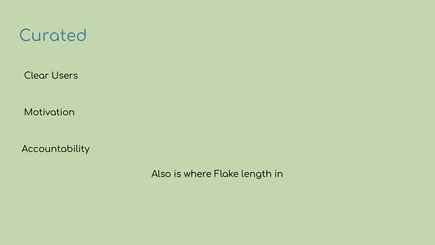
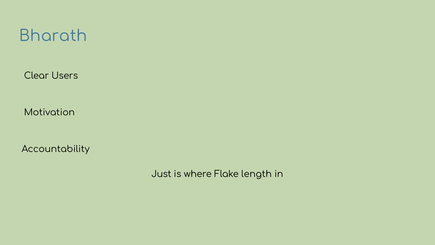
Curated: Curated -> Bharath (53, 36)
Also: Also -> Just (161, 174)
